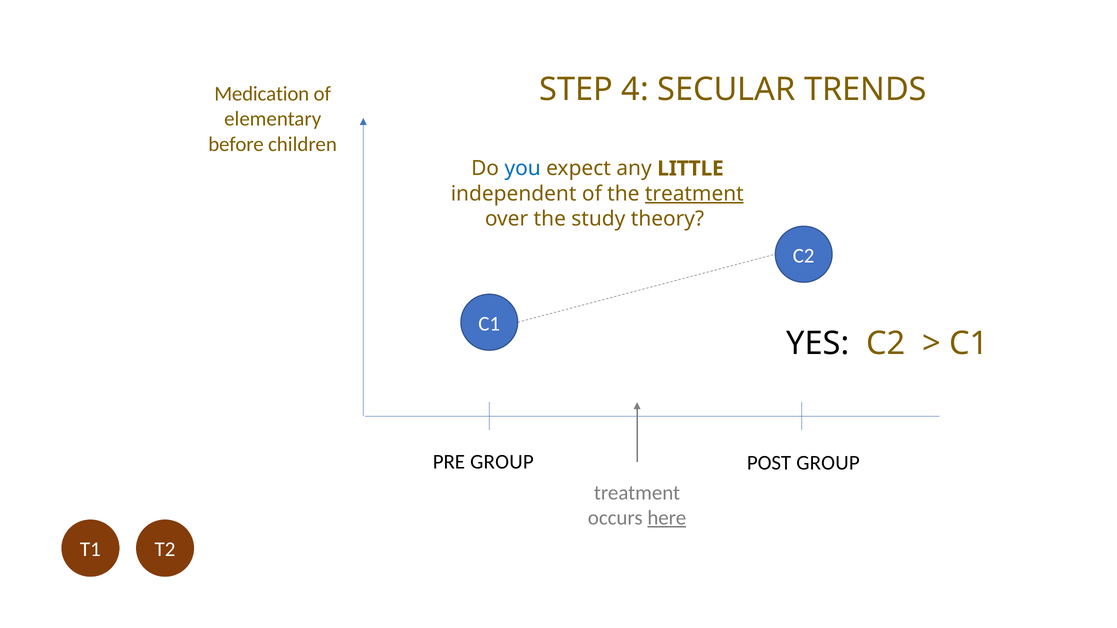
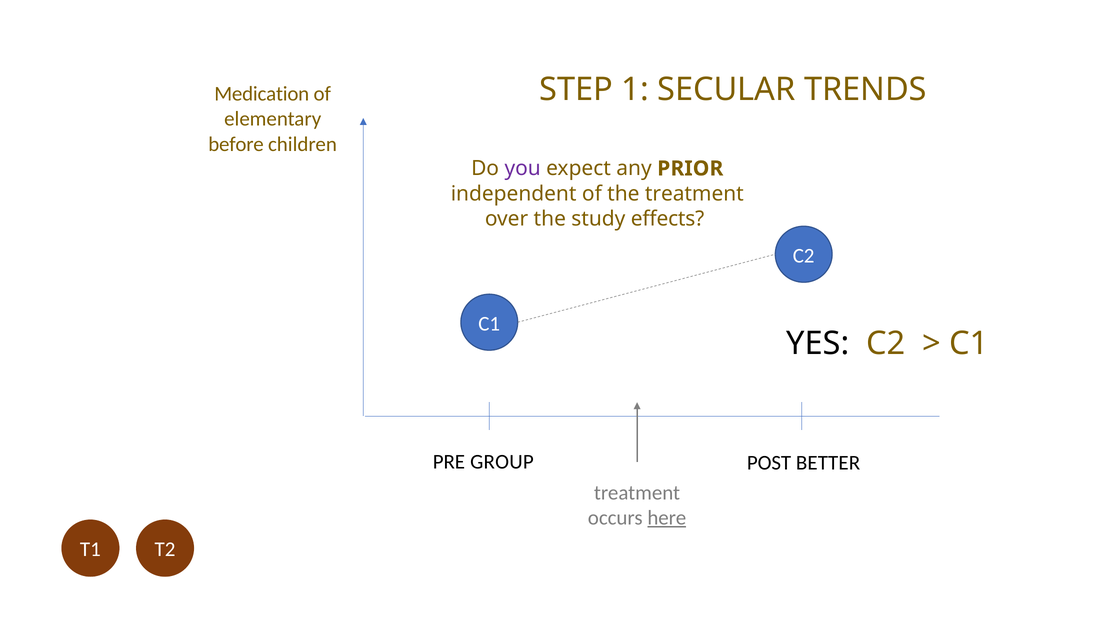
4: 4 -> 1 (635, 89)
you colour: blue -> purple (523, 169)
LITTLE: LITTLE -> PRIOR (690, 169)
treatment underline: present -> none (694, 194)
theory: theory -> effects (668, 219)
POST GROUP: GROUP -> BETTER (828, 463)
